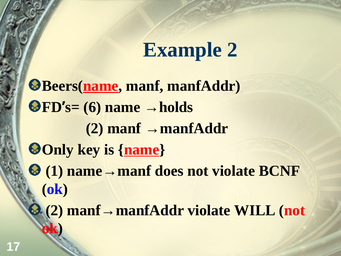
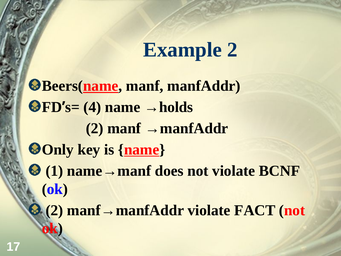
6: 6 -> 4 (92, 107)
WILL: WILL -> FACT (255, 210)
